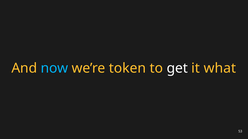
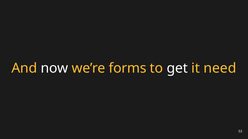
now colour: light blue -> white (54, 68)
token: token -> forms (128, 68)
what: what -> need (220, 68)
